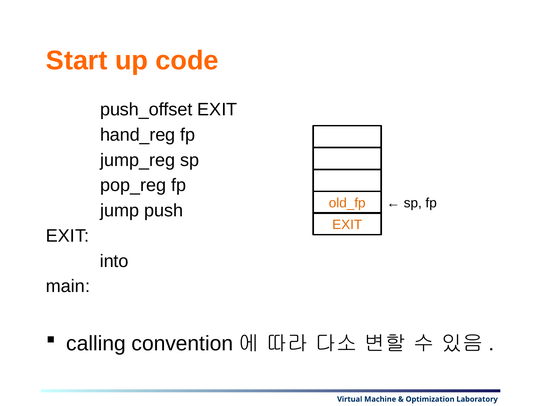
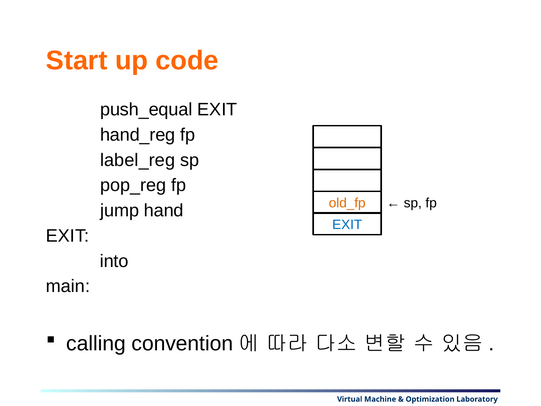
push_offset: push_offset -> push_equal (146, 109)
jump_reg: jump_reg -> label_reg (138, 160)
push: push -> hand (164, 210)
EXIT colour: orange -> blue (347, 225)
